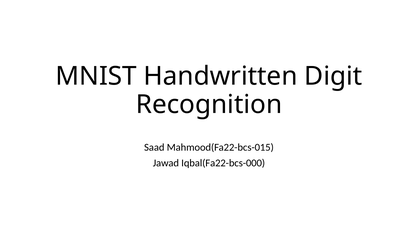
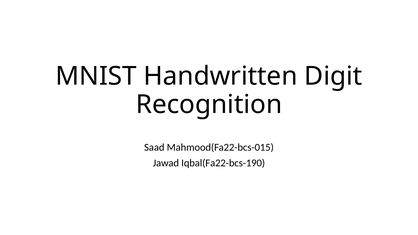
Iqbal(Fa22-bcs-000: Iqbal(Fa22-bcs-000 -> Iqbal(Fa22-bcs-190 (223, 163)
